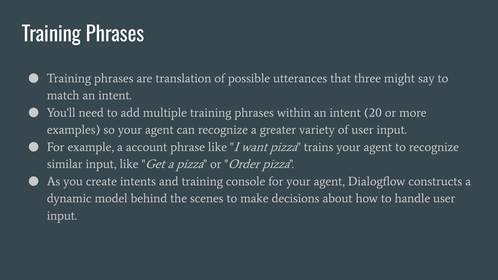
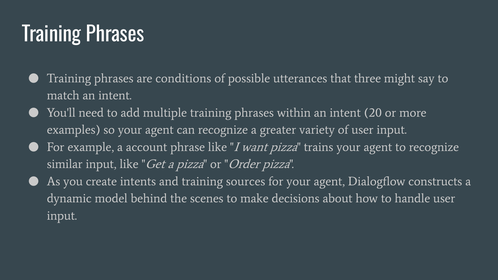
translation: translation -> conditions (183, 78)
console: console -> sources (246, 181)
